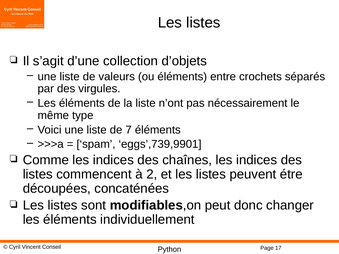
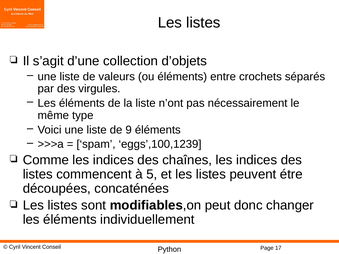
7: 7 -> 9 (129, 130)
eggs’,739,9901: eggs’,739,9901 -> eggs’,100,1239 (160, 144)
2: 2 -> 5 (152, 174)
